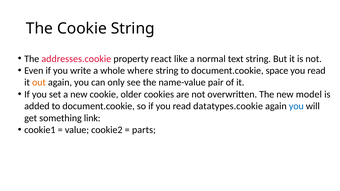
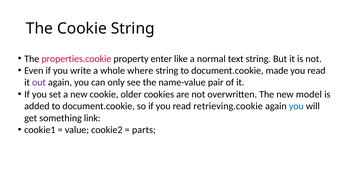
addresses.cookie: addresses.cookie -> properties.cookie (76, 59)
react: react -> enter (161, 59)
space: space -> made (277, 71)
out colour: orange -> purple (39, 83)
datatypes.cookie: datatypes.cookie -> retrieving.cookie (228, 106)
